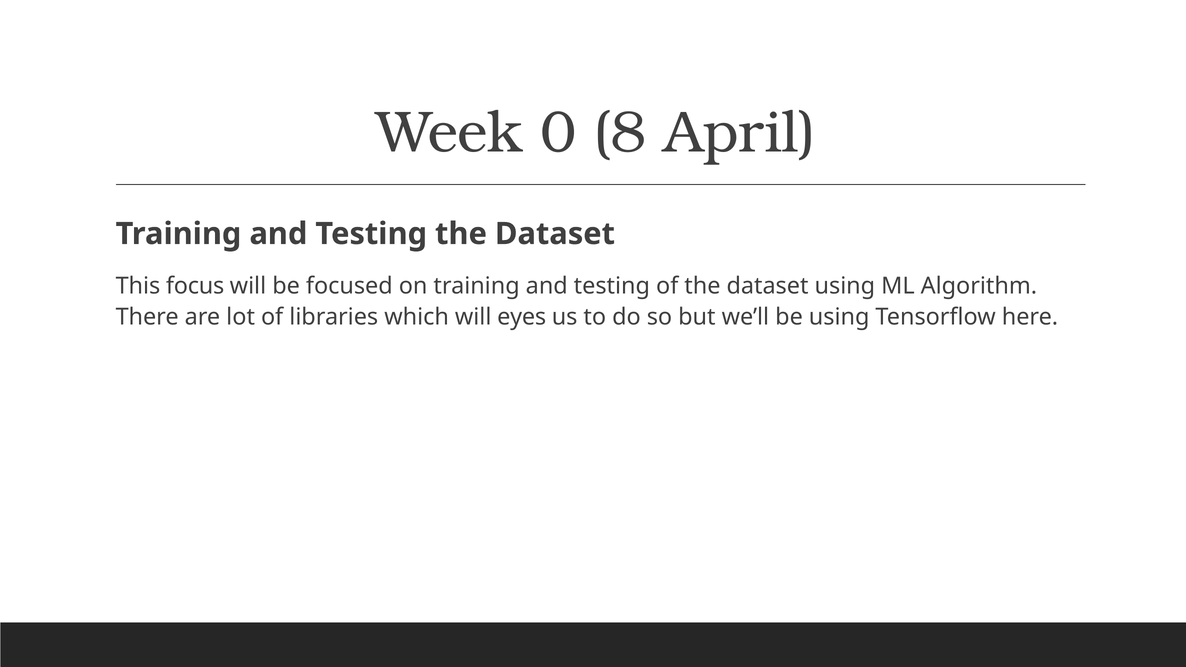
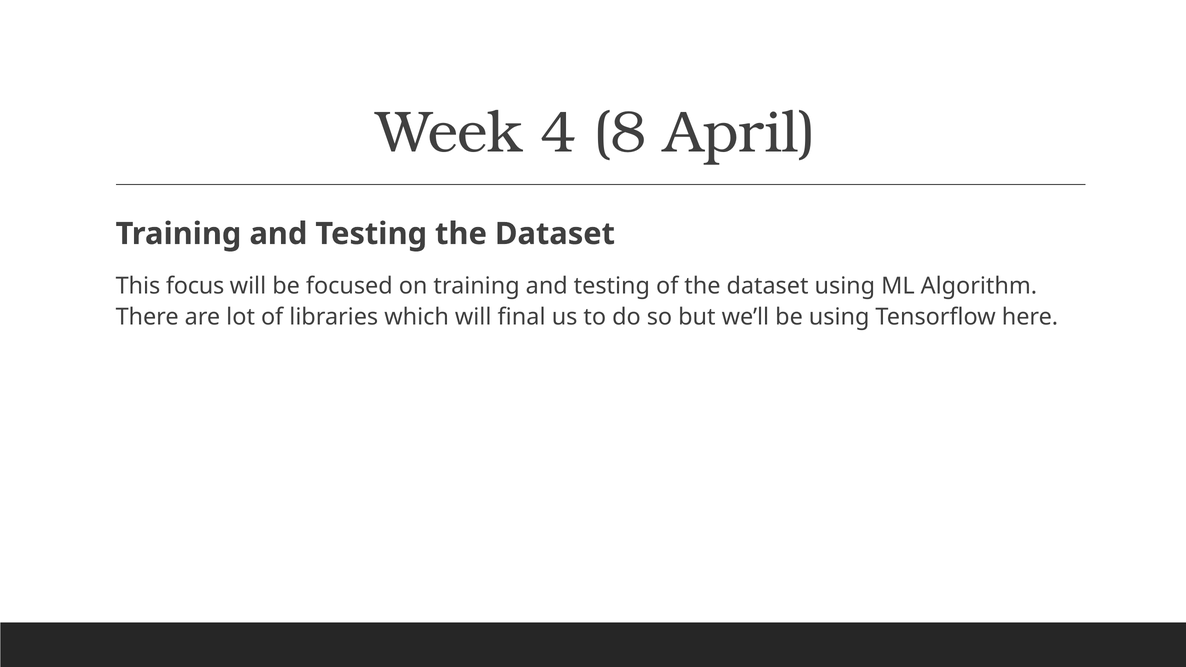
0: 0 -> 4 (558, 133)
eyes: eyes -> final (522, 317)
